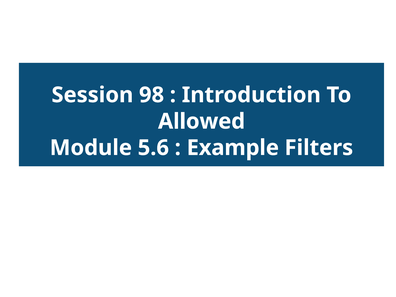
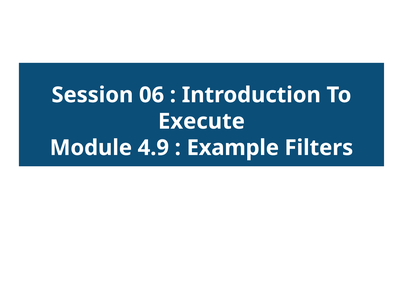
98: 98 -> 06 (152, 95)
Allowed: Allowed -> Execute (201, 121)
5.6: 5.6 -> 4.9 (153, 148)
